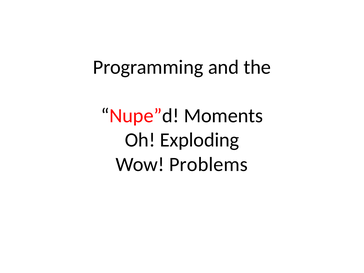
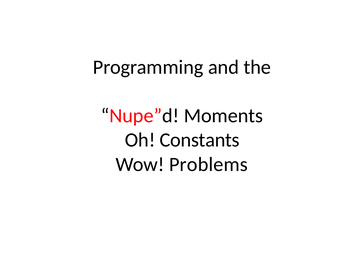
Exploding: Exploding -> Constants (200, 140)
